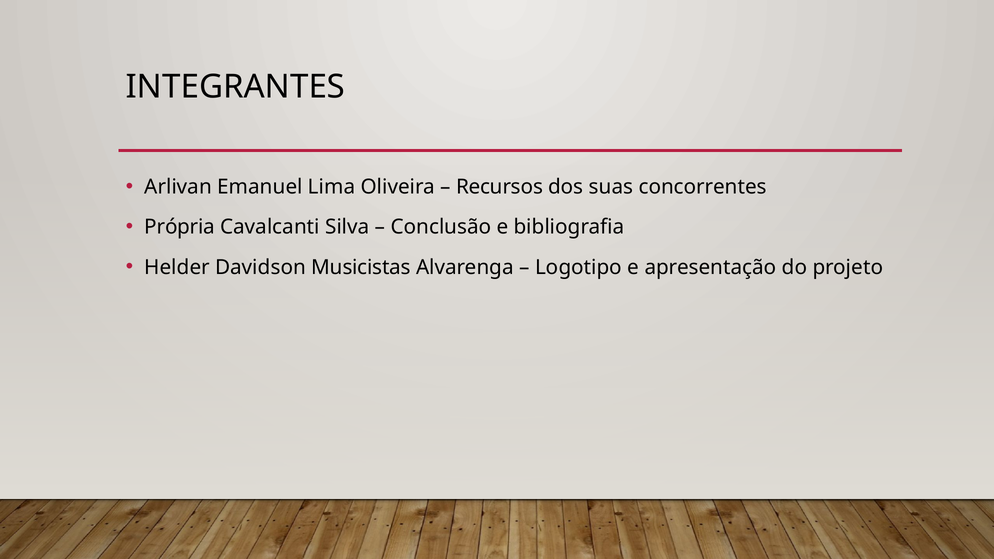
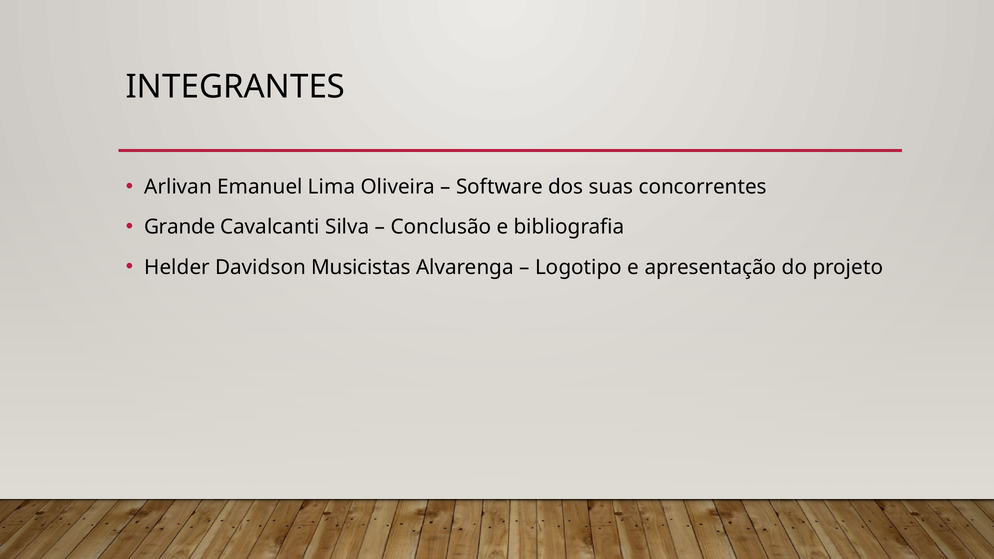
Recursos: Recursos -> Software (499, 187)
Própria: Própria -> Grande (180, 227)
